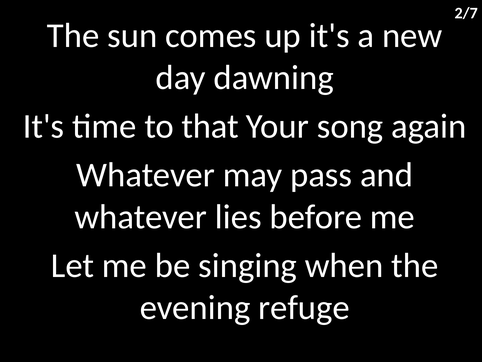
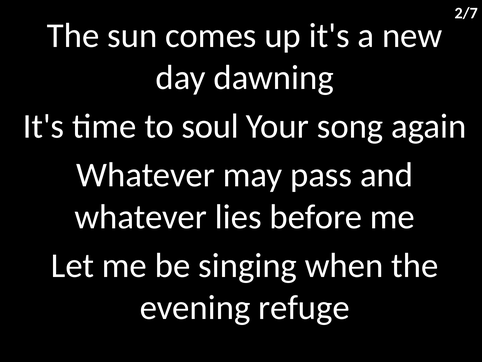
that: that -> soul (210, 126)
